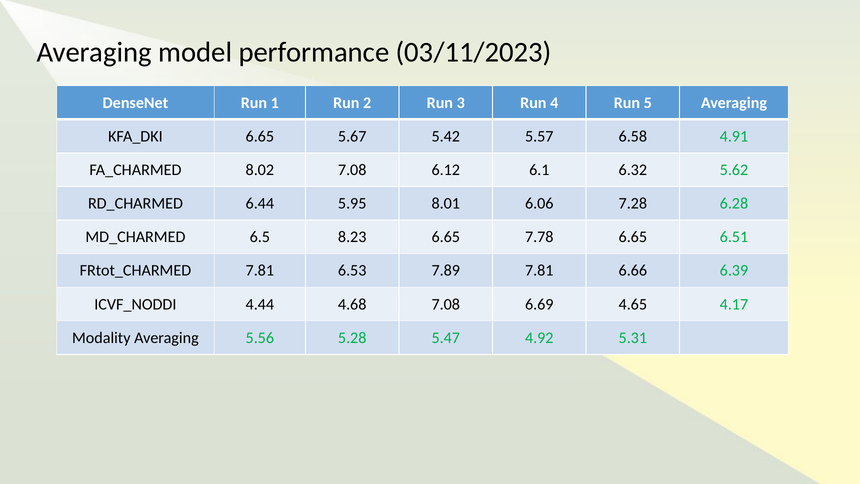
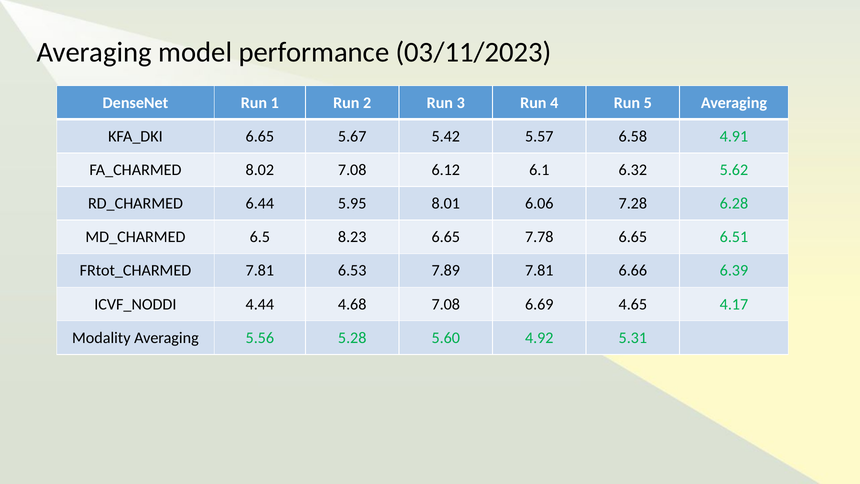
5.47: 5.47 -> 5.60 (446, 338)
